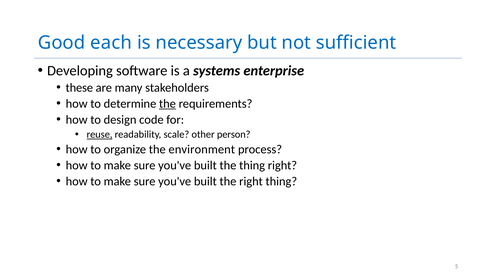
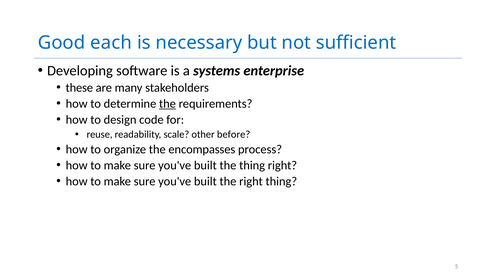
reuse underline: present -> none (100, 134)
person: person -> before (234, 134)
environment: environment -> encompasses (202, 149)
